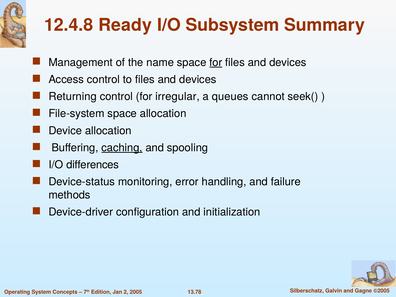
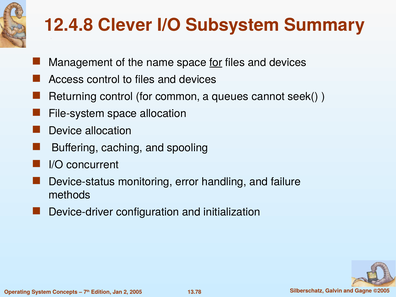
Ready: Ready -> Clever (125, 25)
irregular: irregular -> common (178, 97)
caching underline: present -> none (122, 148)
differences: differences -> concurrent (93, 165)
